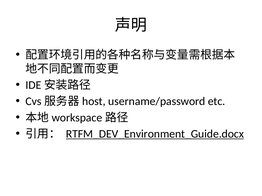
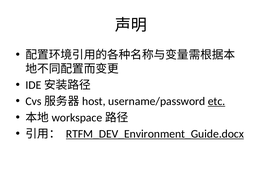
etc underline: none -> present (217, 102)
